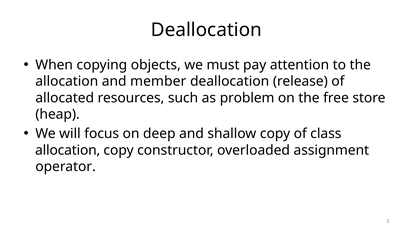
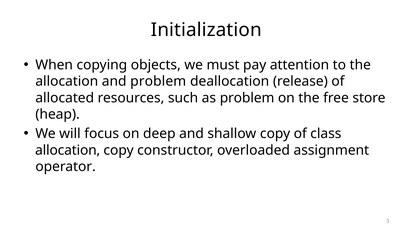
Deallocation: Deallocation -> Initialization (206, 30)
and member: member -> problem (158, 82)
